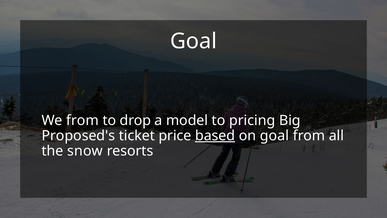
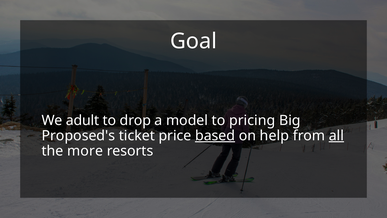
We from: from -> adult (83, 120)
on goal: goal -> help (274, 136)
all underline: none -> present (336, 136)
snow: snow -> more (85, 151)
